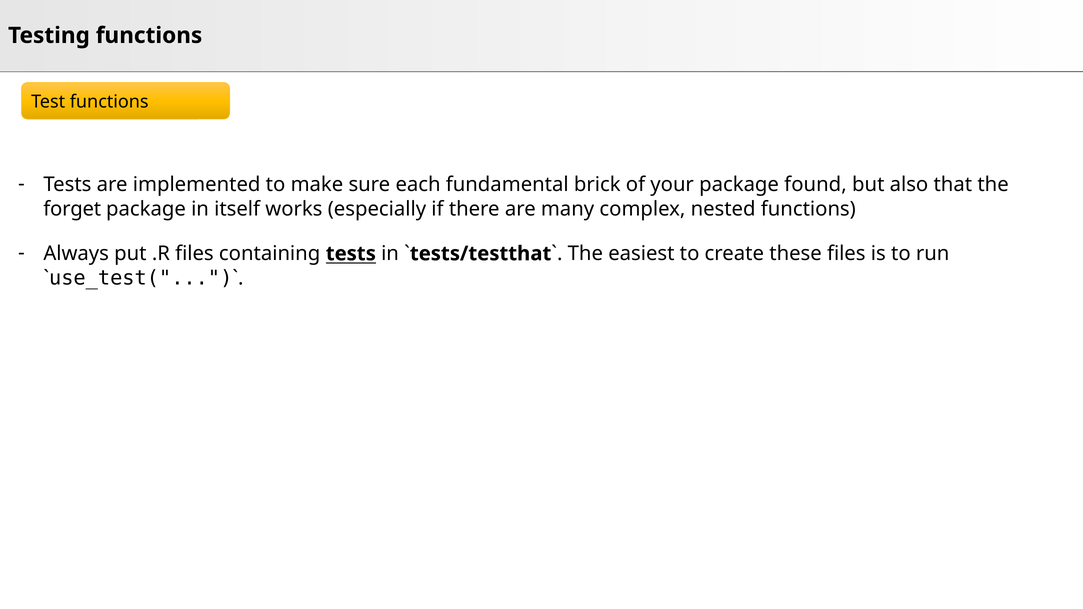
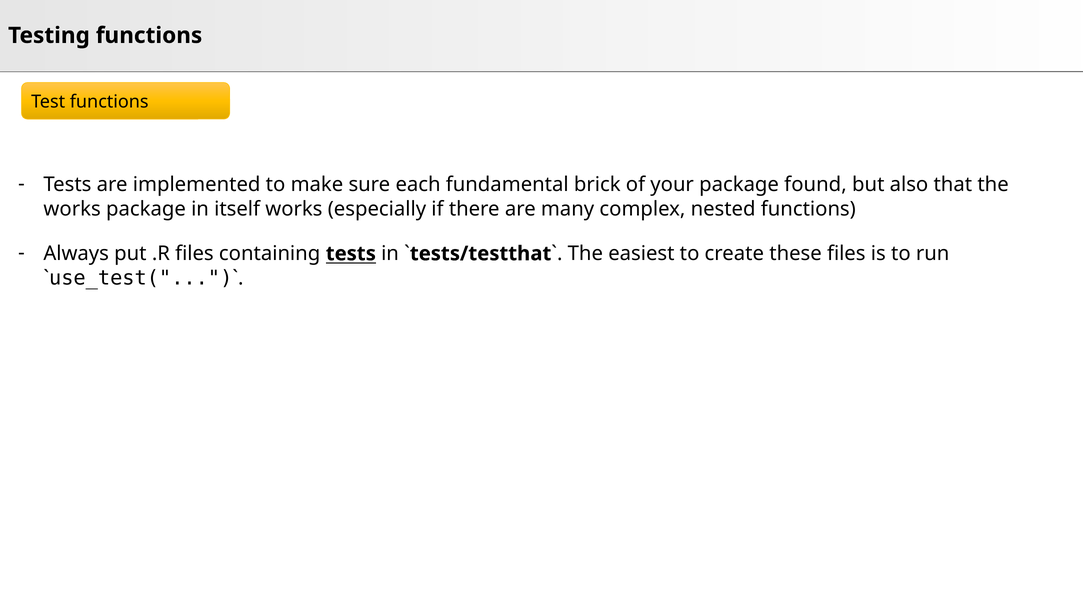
forget: forget -> works (72, 209)
